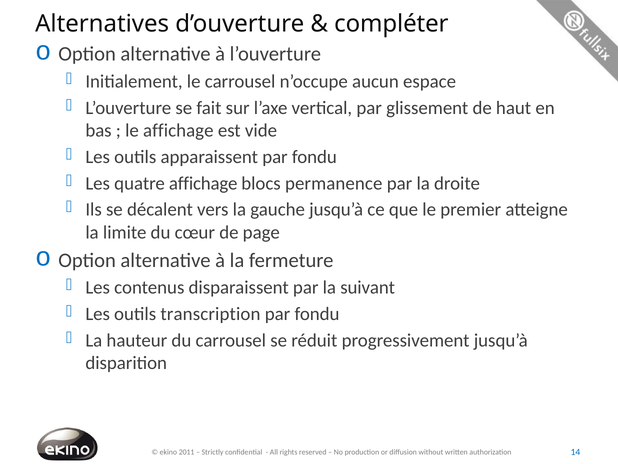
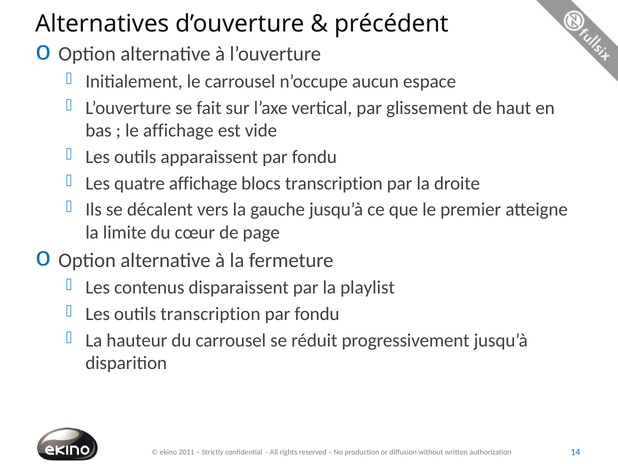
compléter: compléter -> précédent (391, 24)
blocs permanence: permanence -> transcription (334, 183)
suivant: suivant -> playlist (368, 287)
